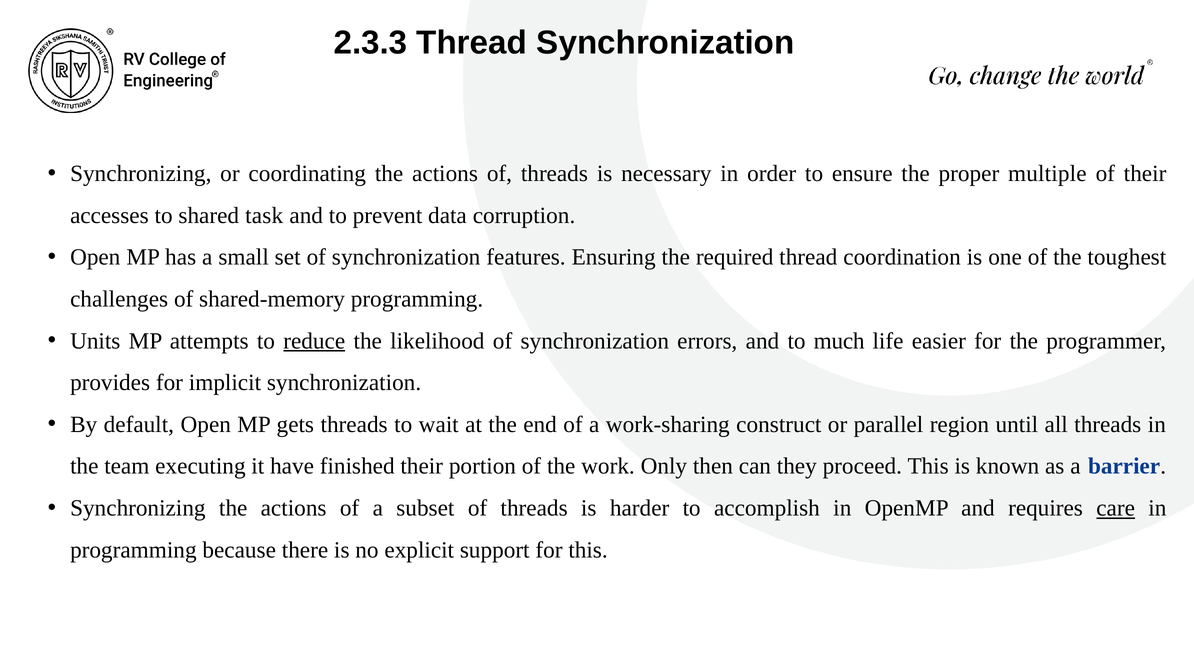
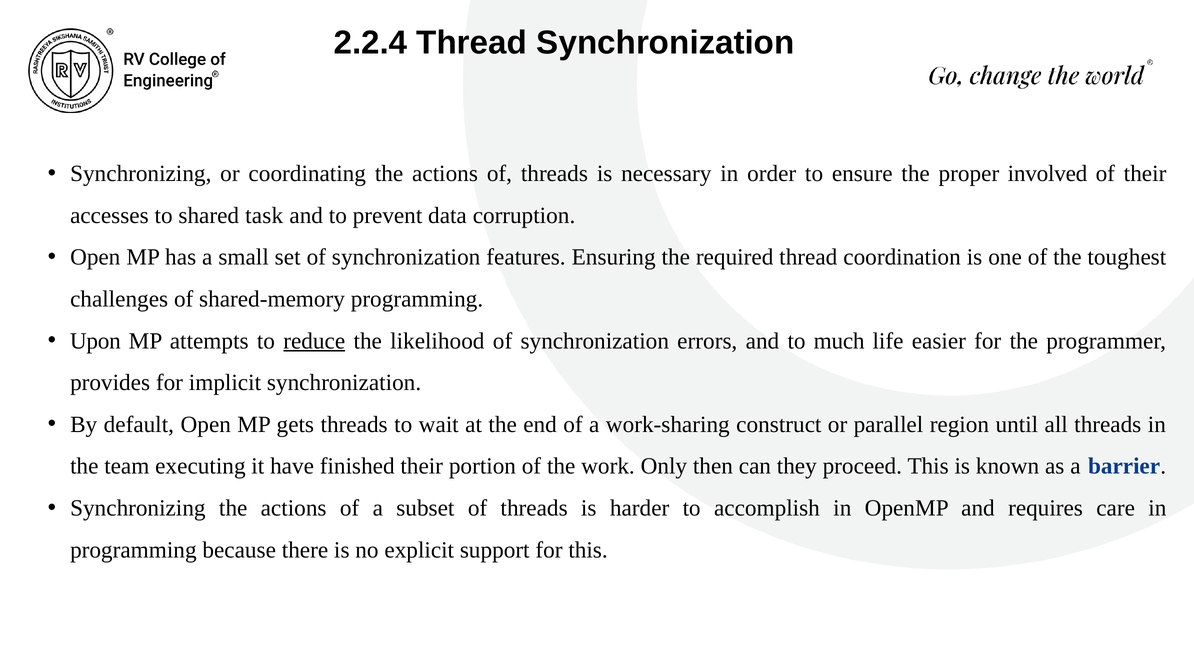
2.3.3: 2.3.3 -> 2.2.4 (370, 43)
multiple: multiple -> involved (1048, 174)
Units: Units -> Upon (95, 341)
care underline: present -> none (1116, 508)
